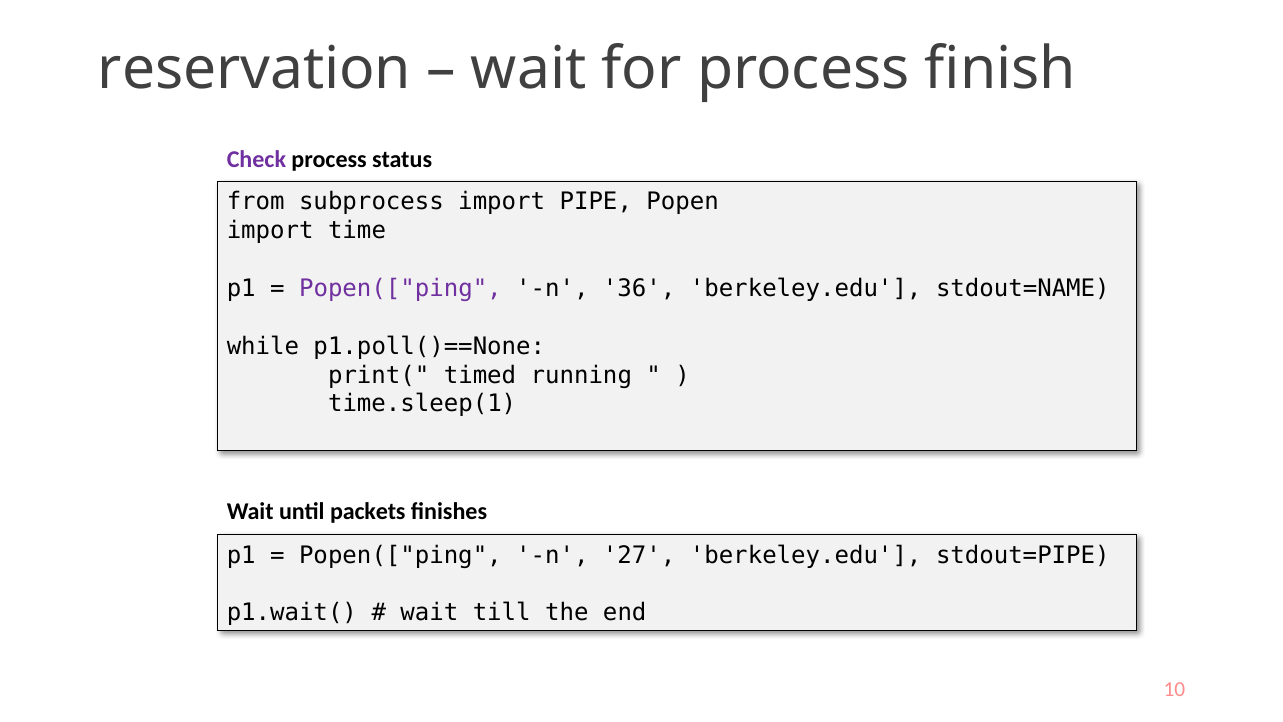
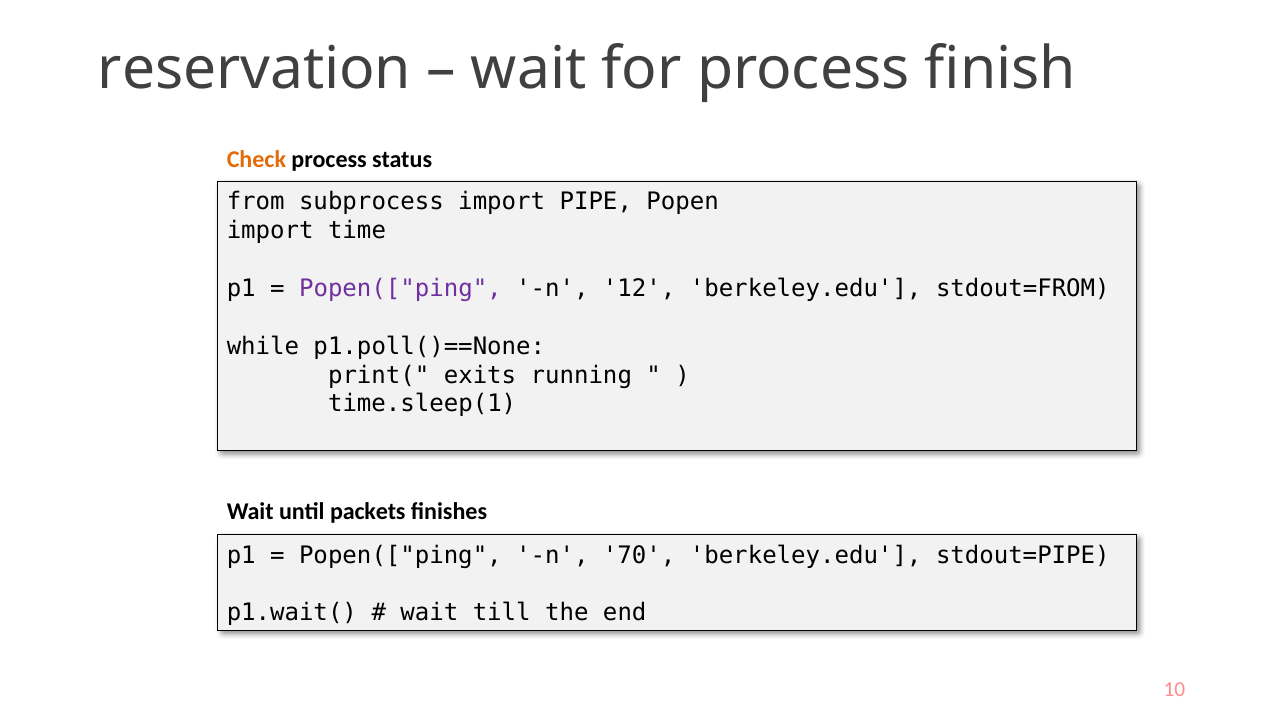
Check colour: purple -> orange (256, 160)
36: 36 -> 12 (639, 288)
stdout=NAME: stdout=NAME -> stdout=FROM (1023, 288)
timed: timed -> exits (480, 375)
27: 27 -> 70 (639, 555)
